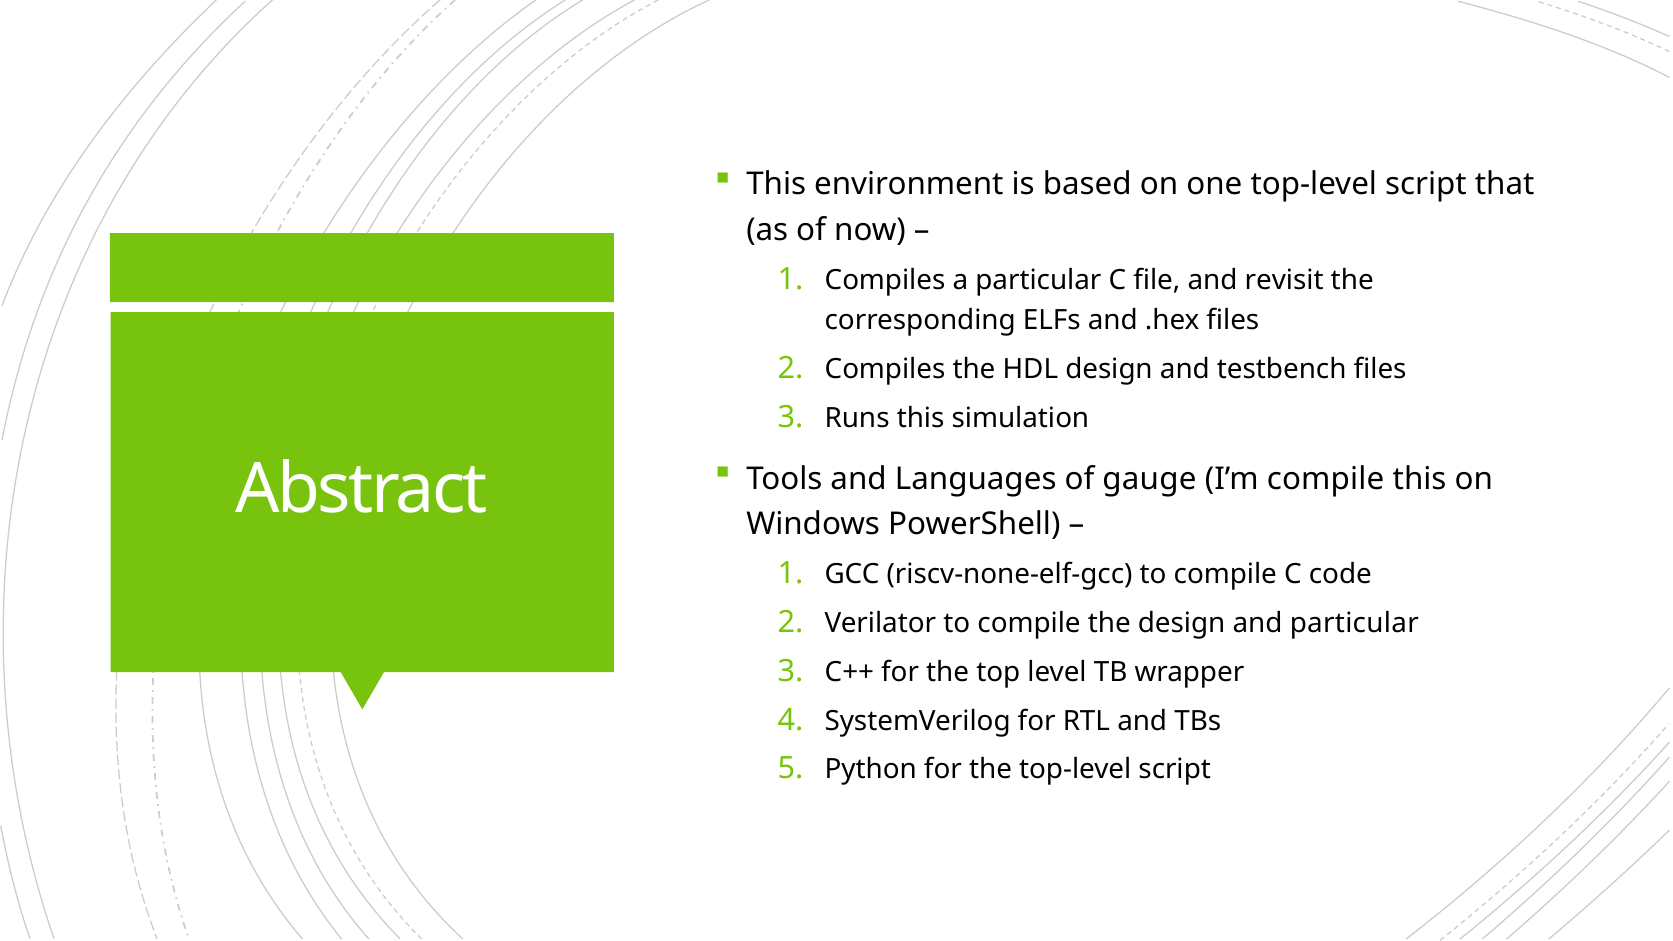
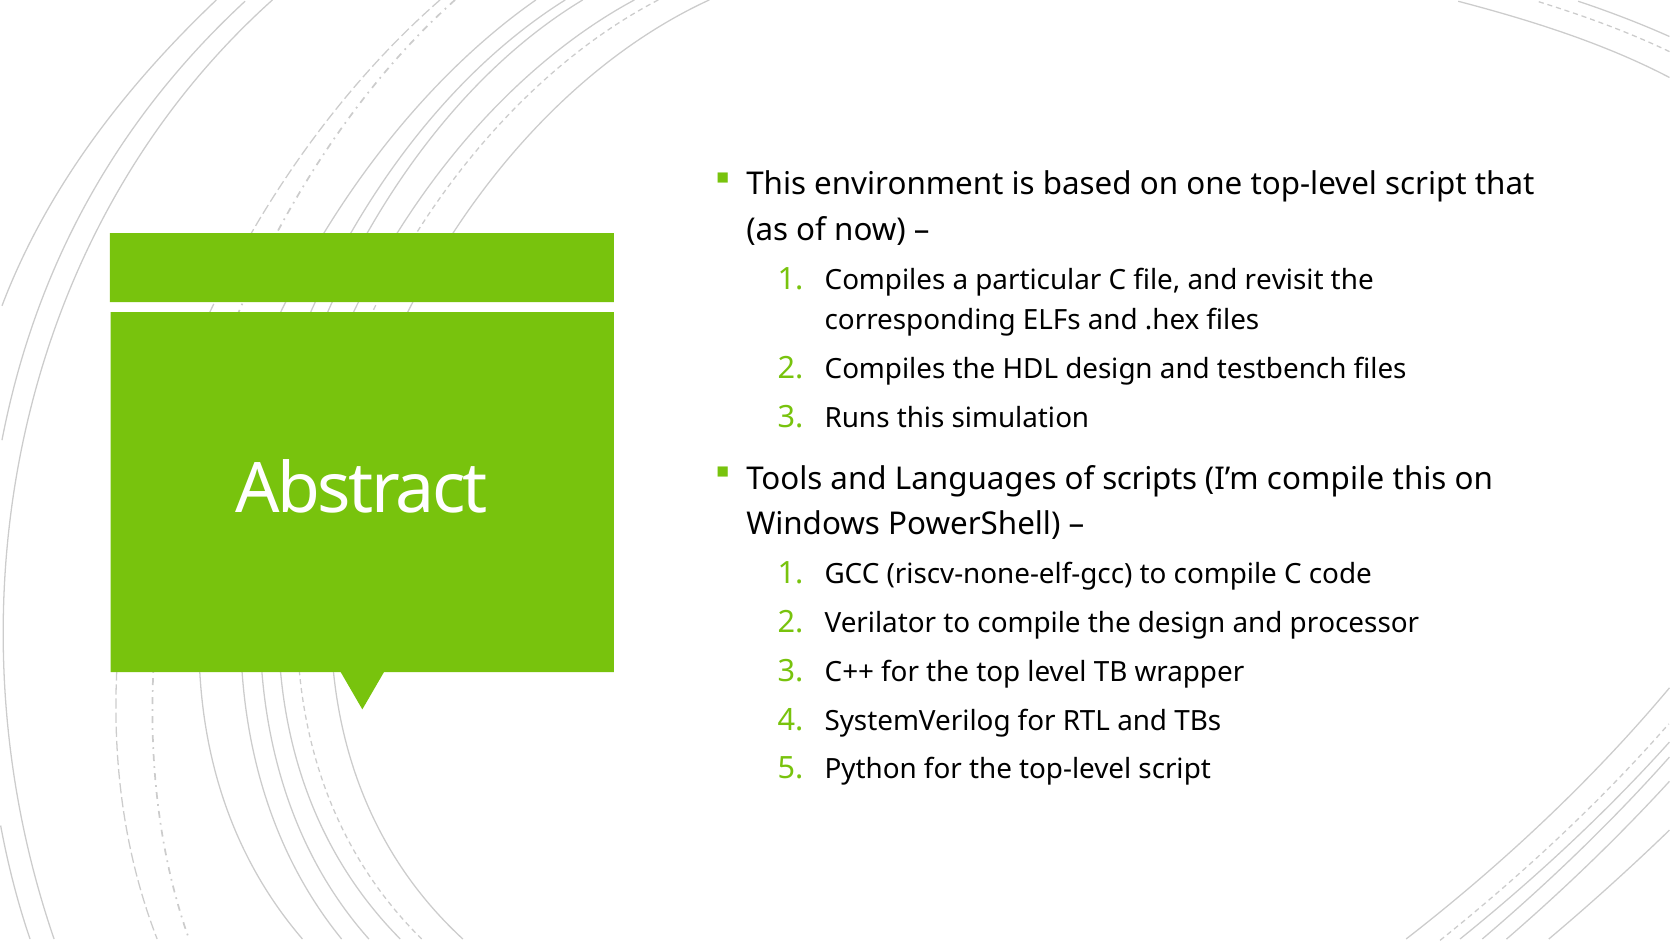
gauge: gauge -> scripts (1150, 479)
and particular: particular -> processor (1354, 623)
